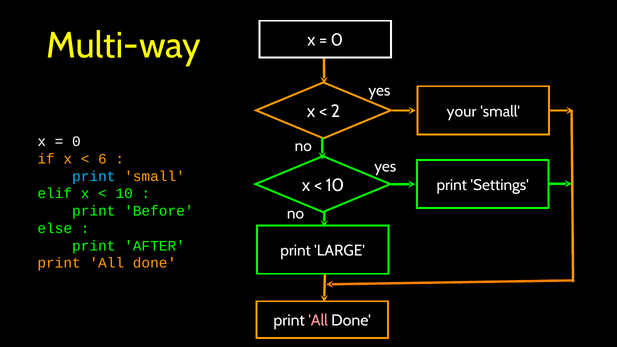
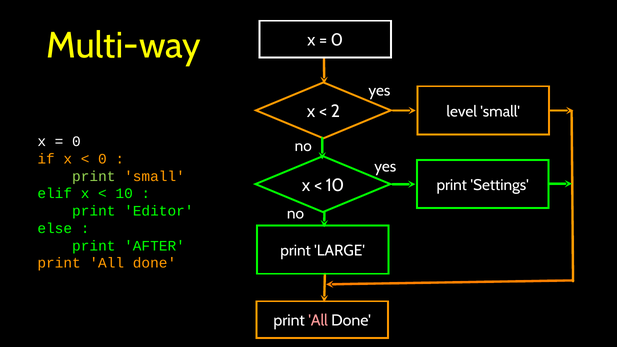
your: your -> level (462, 111)
6: 6 -> 0 (102, 159)
print colour: light blue -> light green (94, 176)
Before: Before -> Editor (159, 211)
